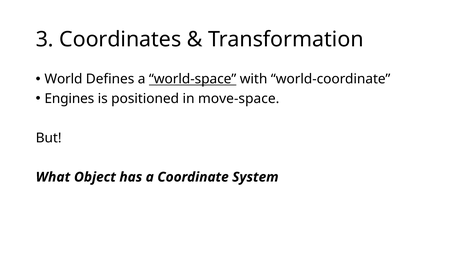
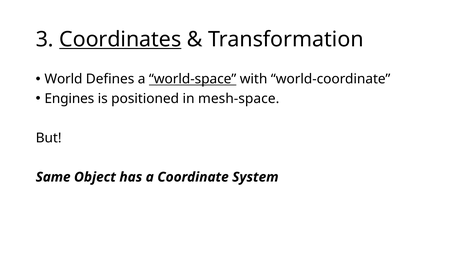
Coordinates underline: none -> present (120, 39)
move-space: move-space -> mesh-space (239, 99)
What: What -> Same (53, 177)
